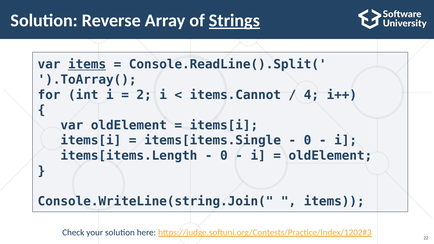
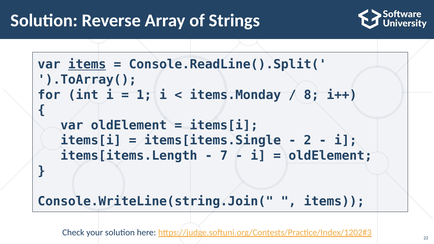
Strings underline: present -> none (234, 21)
2: 2 -> 1 (144, 95)
items.Cannot: items.Cannot -> items.Monday (235, 95)
4: 4 -> 8 (311, 95)
0: 0 -> 2 (308, 141)
0: 0 -> 7 (224, 156)
